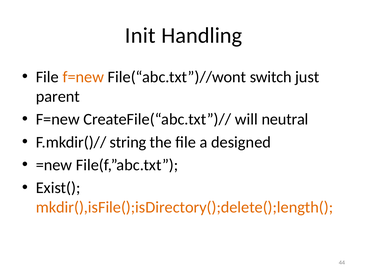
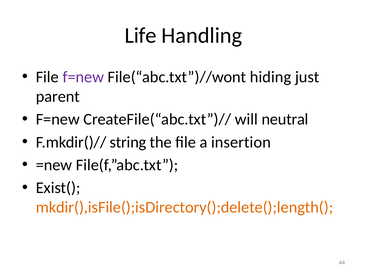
Init: Init -> Life (141, 36)
f=new colour: orange -> purple (83, 77)
switch: switch -> hiding (271, 77)
designed: designed -> insertion (241, 142)
